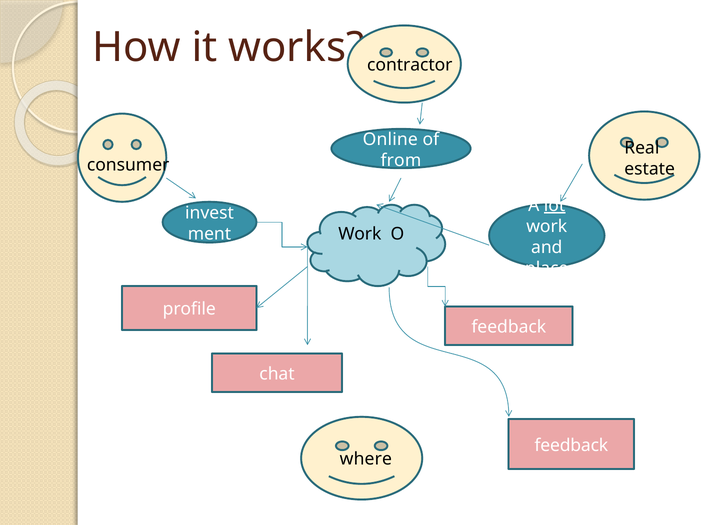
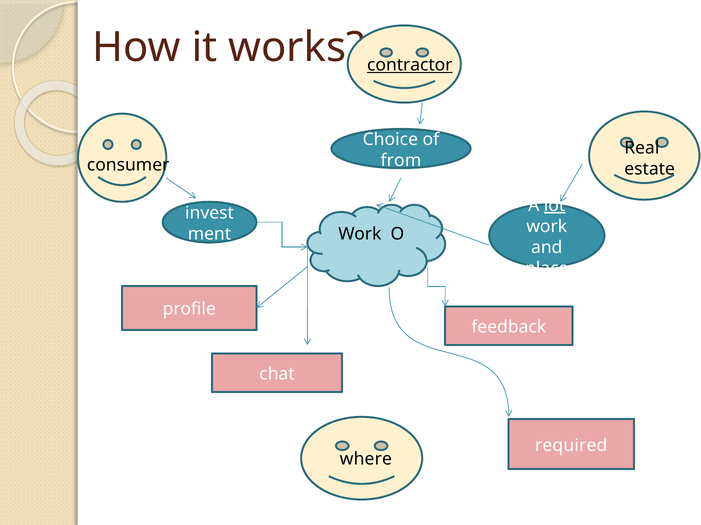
contractor underline: none -> present (410, 65)
Online: Online -> Choice (390, 139)
feedback: feedback -> required (571, 446)
